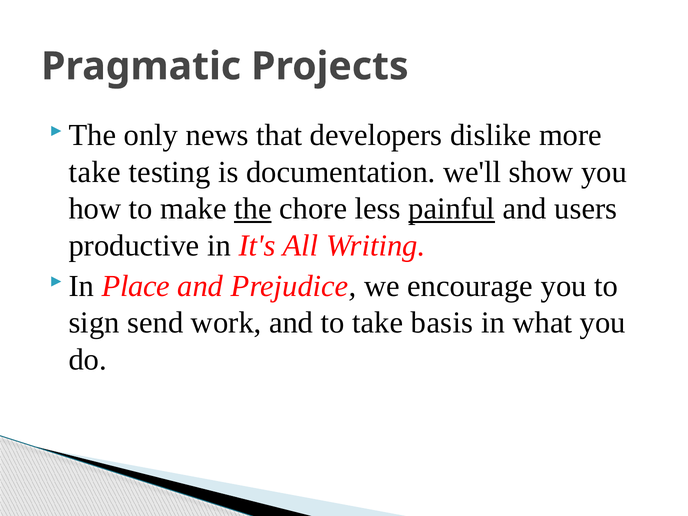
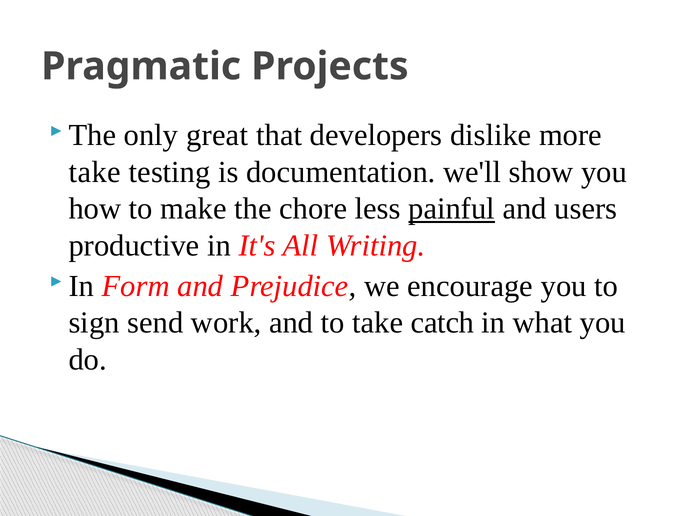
news: news -> great (217, 135)
the underline: present -> none (253, 209)
Place: Place -> Form (136, 286)
basis: basis -> catch (442, 323)
